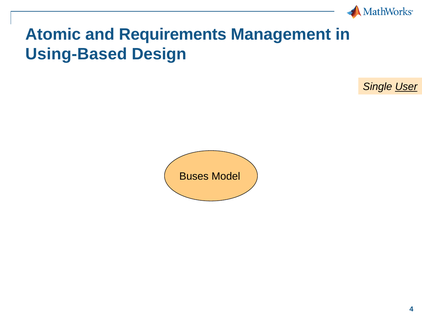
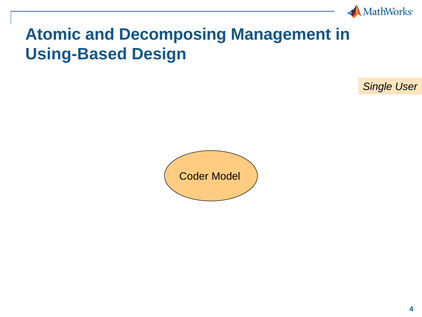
Requirements: Requirements -> Decomposing (173, 34)
User underline: present -> none (406, 87)
Buses: Buses -> Coder (194, 176)
